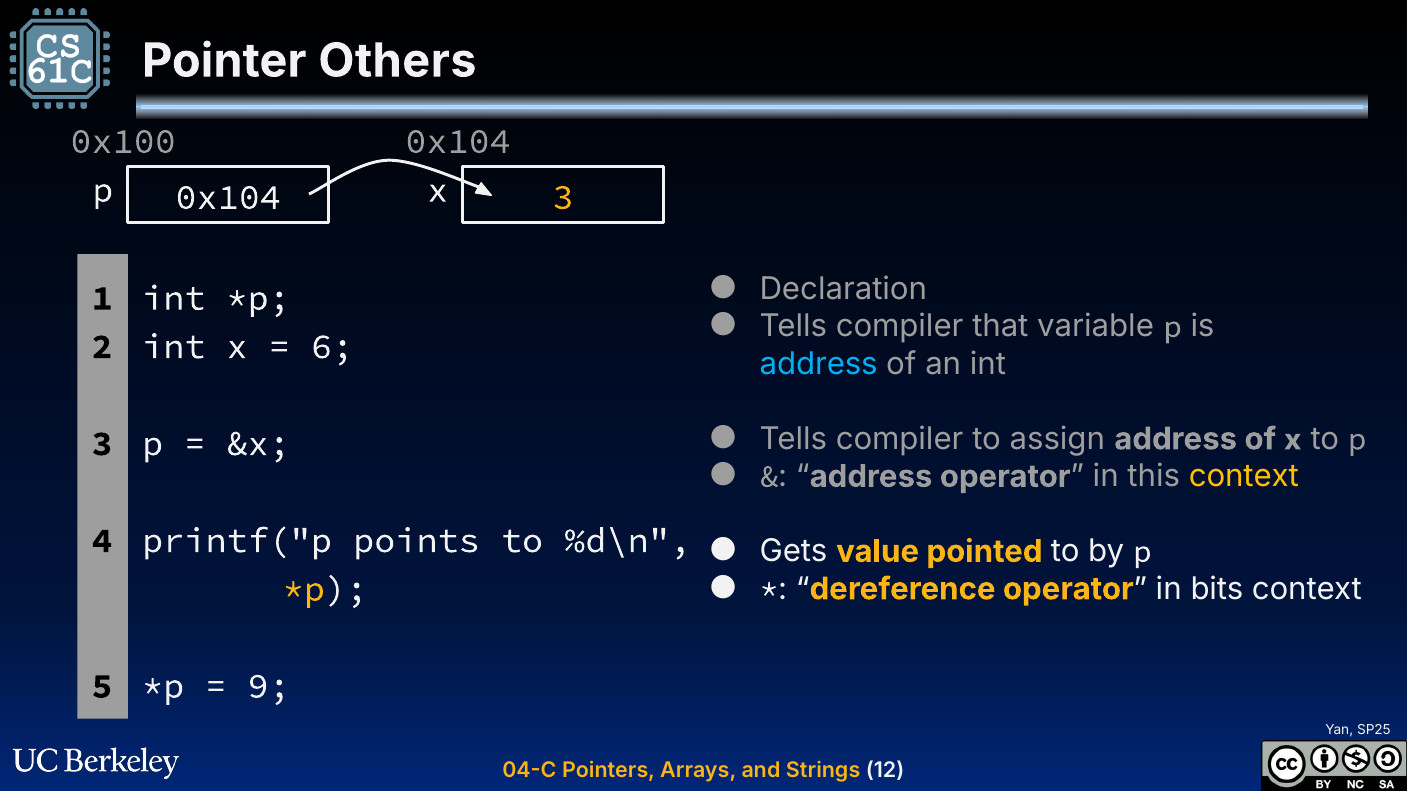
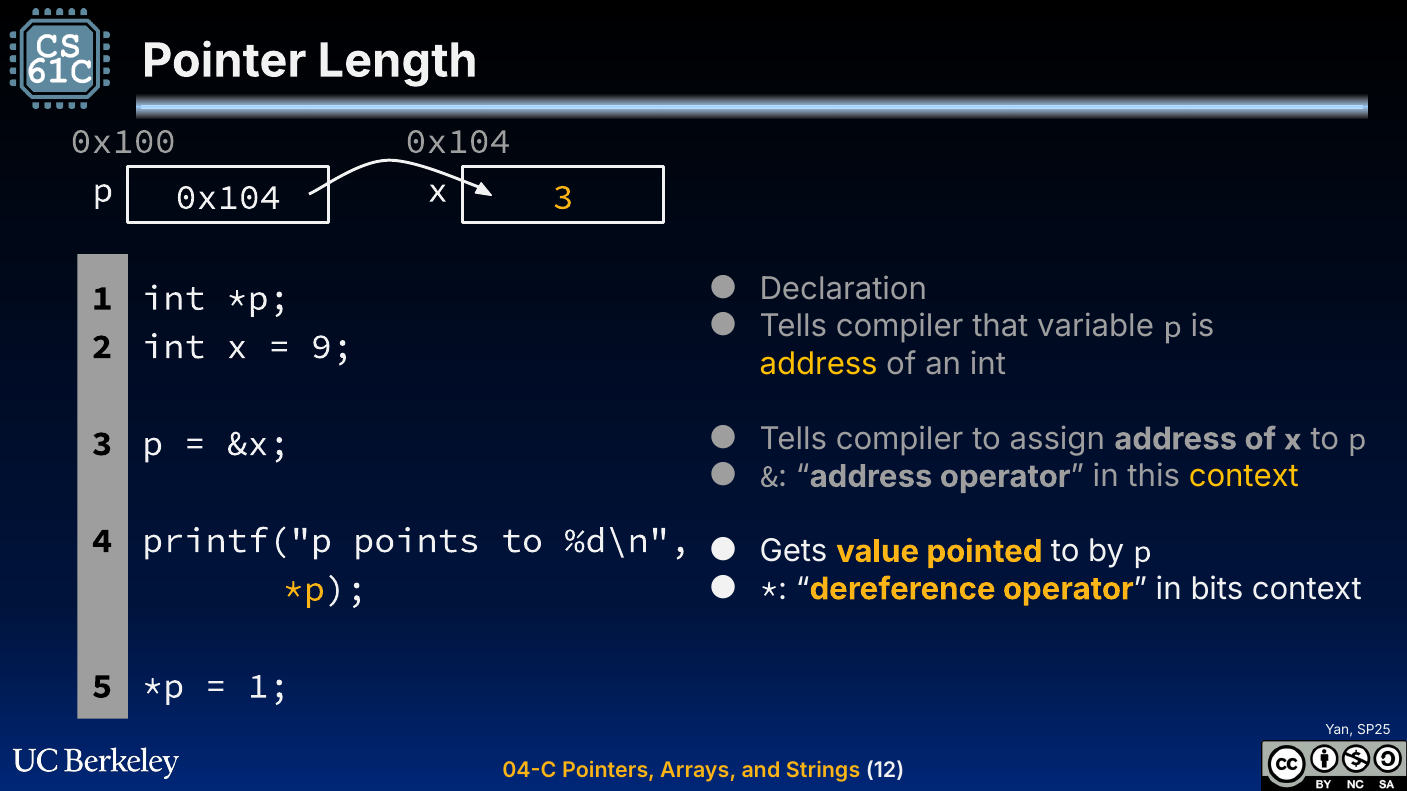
Others: Others -> Length (398, 61)
6: 6 -> 9 (332, 347)
address colour: light blue -> yellow (819, 364)
9: 9 -> 1 (269, 686)
